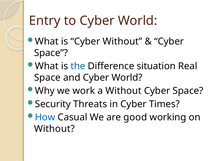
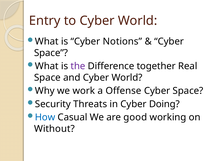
Cyber Without: Without -> Notions (122, 42)
the colour: blue -> purple (78, 66)
situation: situation -> together (156, 66)
a Without: Without -> Offense (123, 91)
Times: Times -> Doing (164, 104)
